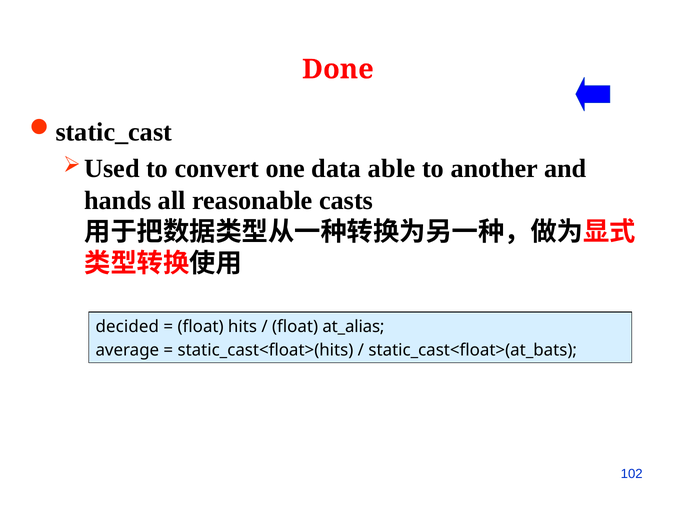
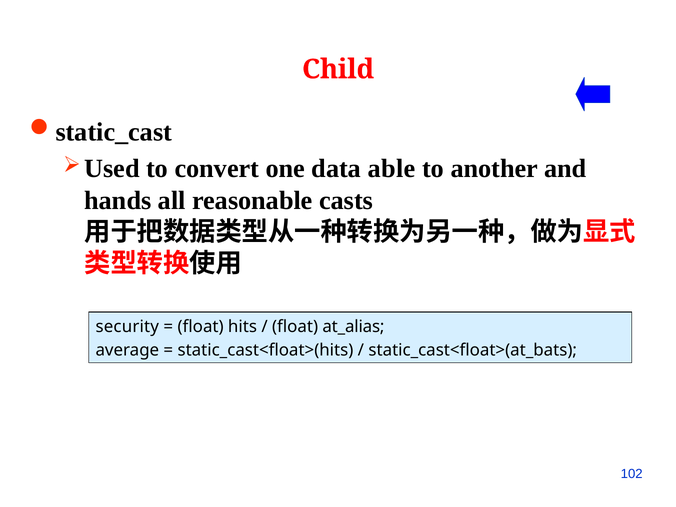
Done: Done -> Child (338, 69)
decided: decided -> security (127, 327)
